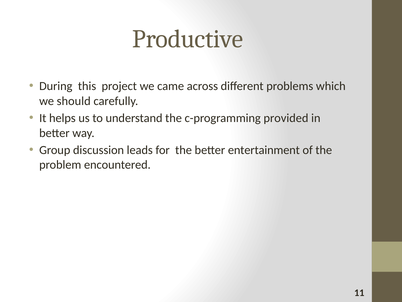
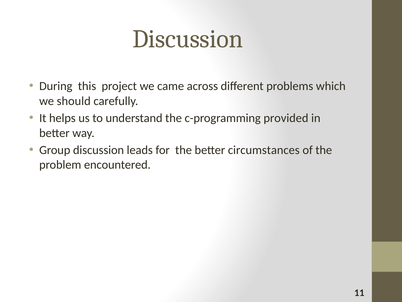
Productive: Productive -> Discussion (188, 39)
entertainment: entertainment -> circumstances (264, 150)
